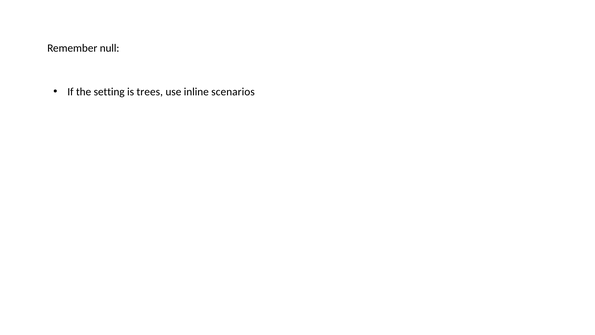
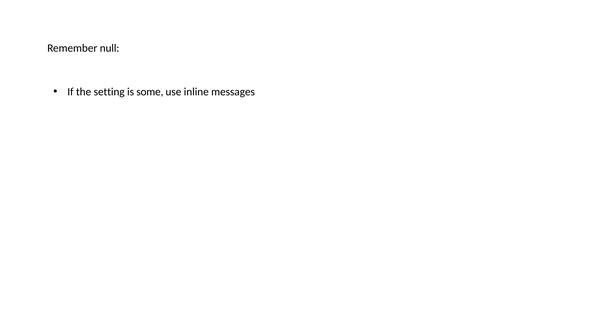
trees: trees -> some (150, 92)
scenarios: scenarios -> messages (233, 92)
